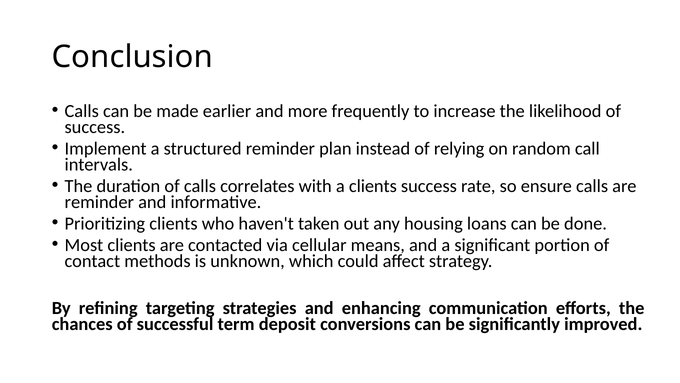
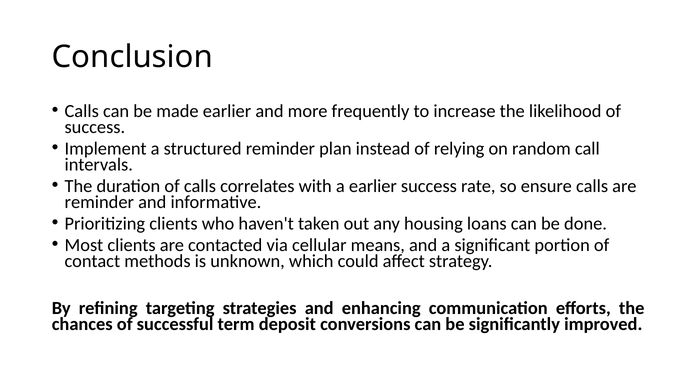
a clients: clients -> earlier (373, 186)
